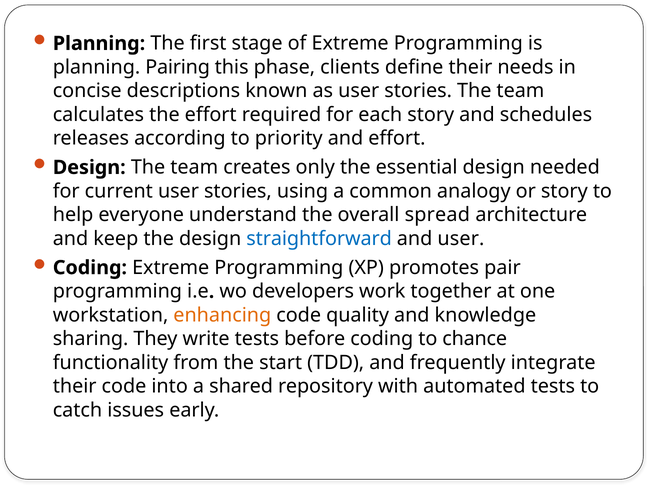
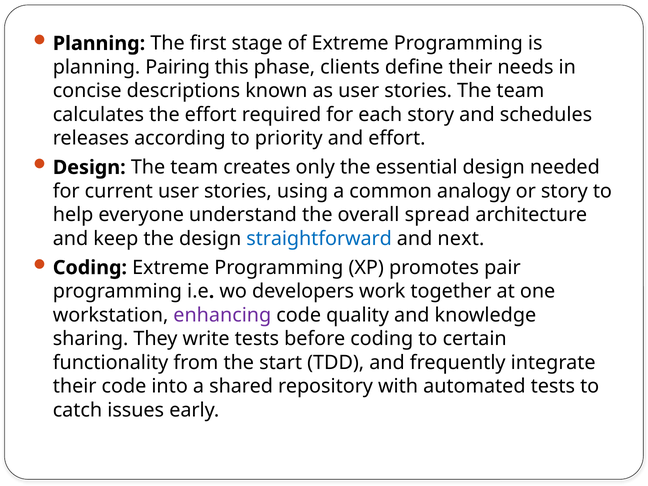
and user: user -> next (461, 239)
enhancing colour: orange -> purple (222, 315)
chance: chance -> certain (475, 339)
